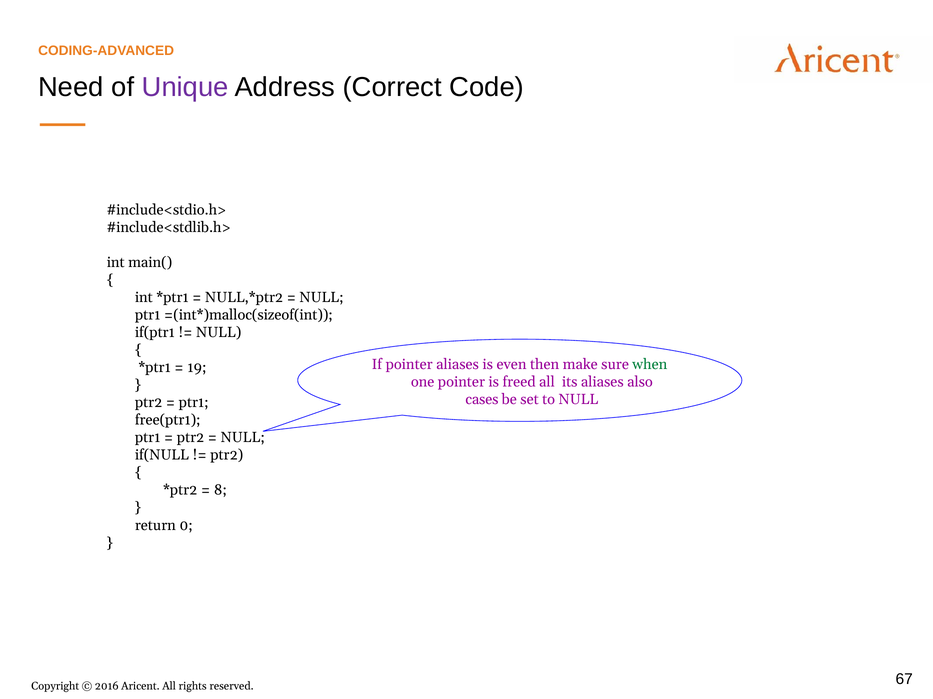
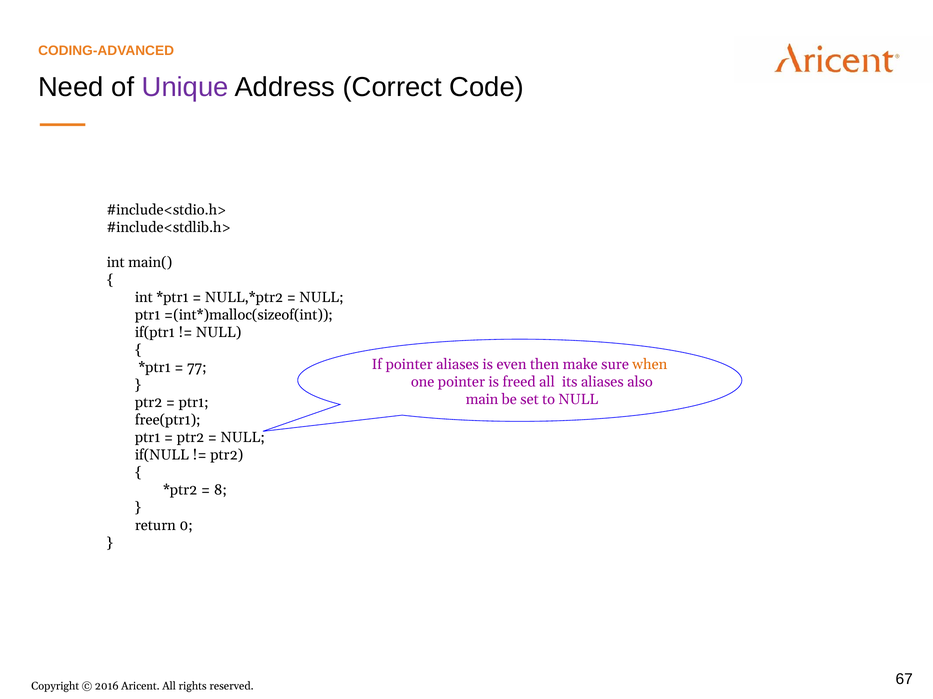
when colour: green -> orange (650, 364)
19: 19 -> 77 (197, 368)
cases: cases -> main (482, 399)
